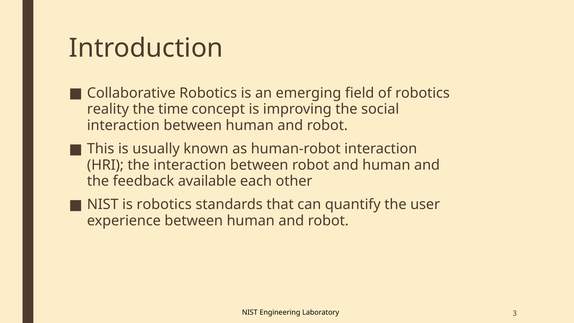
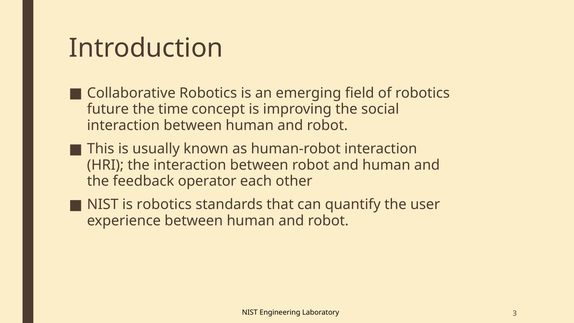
reality: reality -> future (108, 109)
available: available -> operator (207, 181)
